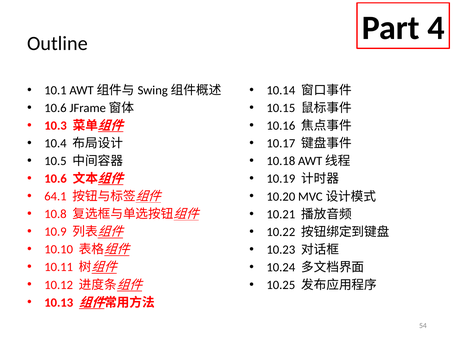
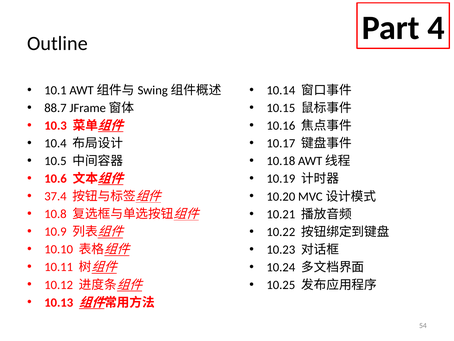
10.6: 10.6 -> 88.7 (55, 108)
64.1: 64.1 -> 37.4 (55, 196)
